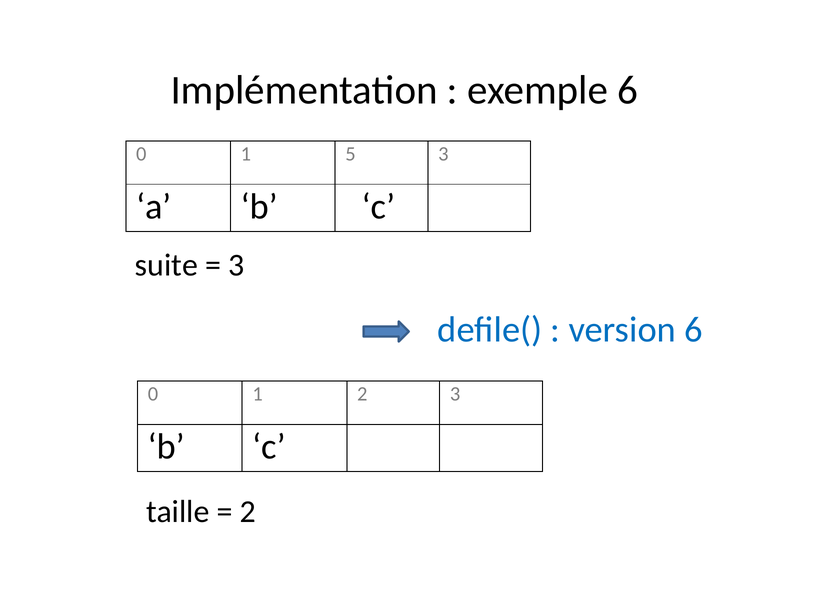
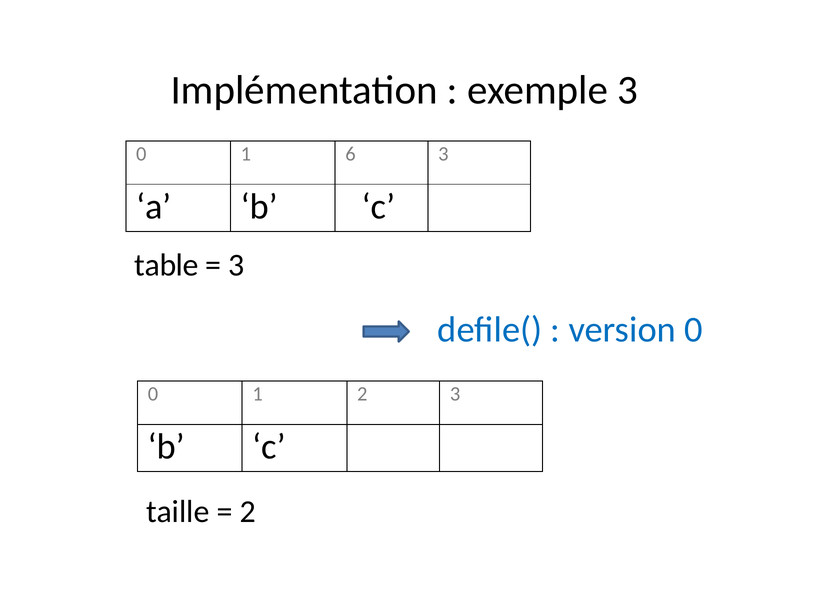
exemple 6: 6 -> 3 (628, 90)
5: 5 -> 6 (351, 154)
suite: suite -> table (167, 265)
version 6: 6 -> 0 (693, 330)
